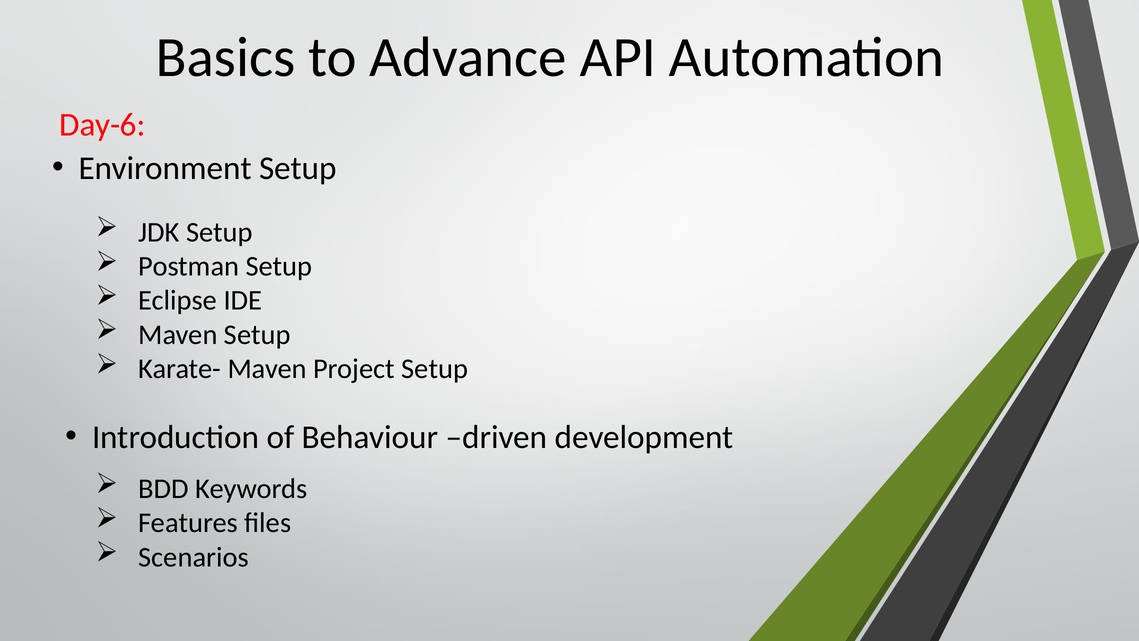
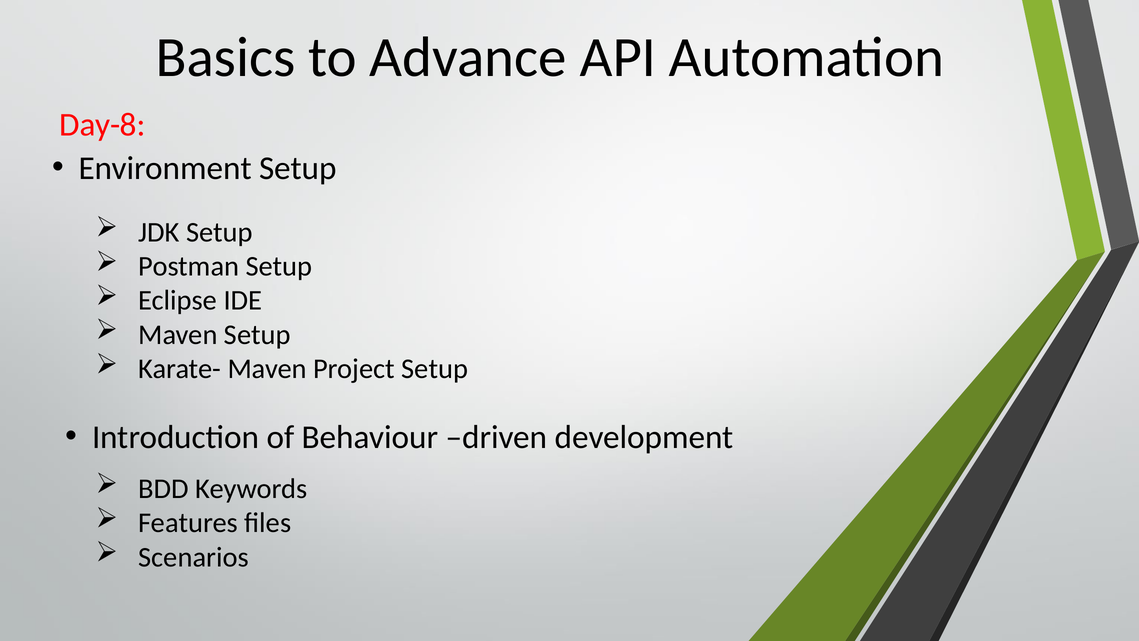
Day-6: Day-6 -> Day-8 (102, 125)
